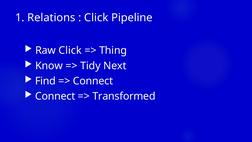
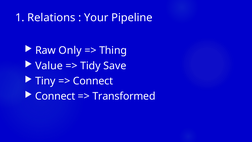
Click: Click -> Your (96, 18)
Raw Click: Click -> Only (70, 50)
Know: Know -> Value (49, 66)
Next: Next -> Save (115, 66)
Find: Find -> Tiny (45, 81)
